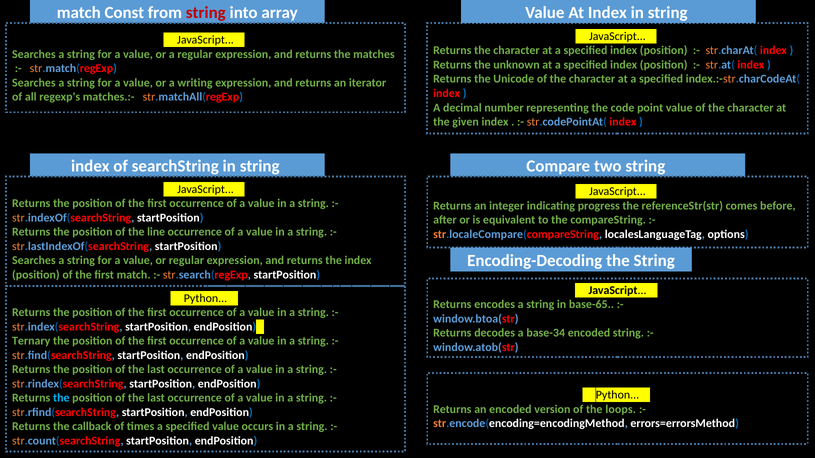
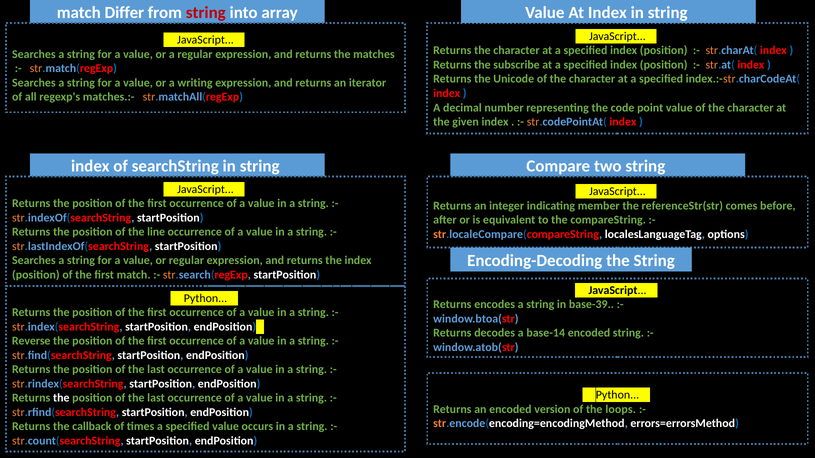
Const: Const -> Differ (124, 13)
unknown: unknown -> subscribe (517, 65)
progress: progress -> member (599, 206)
base-65: base-65 -> base-39 (591, 305)
base-34: base-34 -> base-14 (546, 333)
Ternary: Ternary -> Reverse (31, 341)
the colour: light blue -> white (61, 398)
